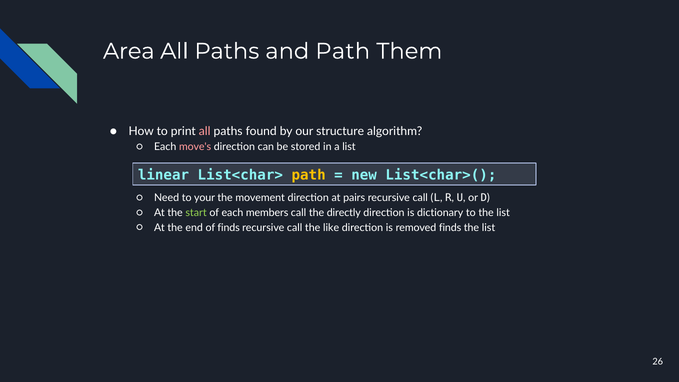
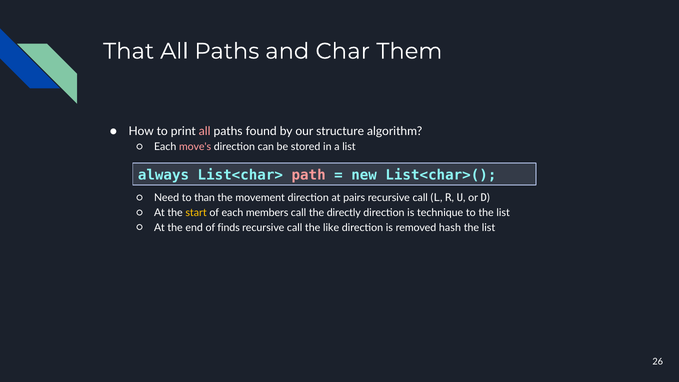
Area: Area -> That (129, 51)
and Path: Path -> Char (343, 51)
linear: linear -> always (163, 175)
path colour: yellow -> pink (309, 175)
your: your -> than (205, 198)
start colour: light green -> yellow (196, 213)
dictionary: dictionary -> technique (440, 213)
removed finds: finds -> hash (450, 228)
